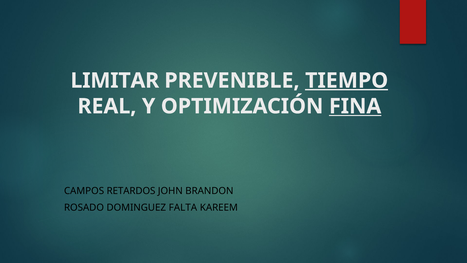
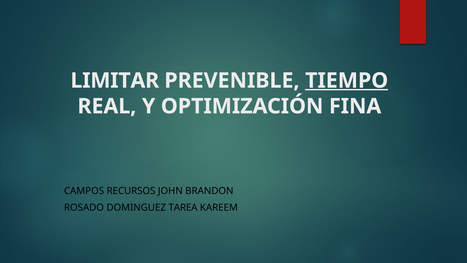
FINA underline: present -> none (355, 106)
RETARDOS: RETARDOS -> RECURSOS (131, 191)
FALTA: FALTA -> TAREA (183, 207)
